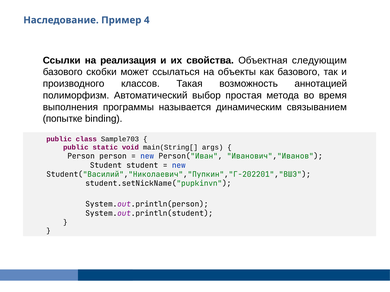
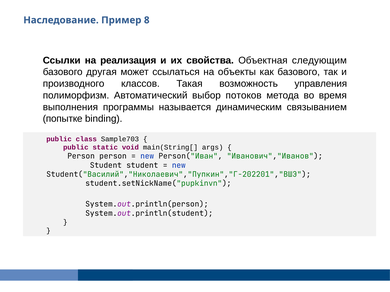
4: 4 -> 8 (147, 20)
скобки: скобки -> другая (101, 72)
аннотацией: аннотацией -> управления (321, 84)
простая: простая -> потоков (244, 96)
